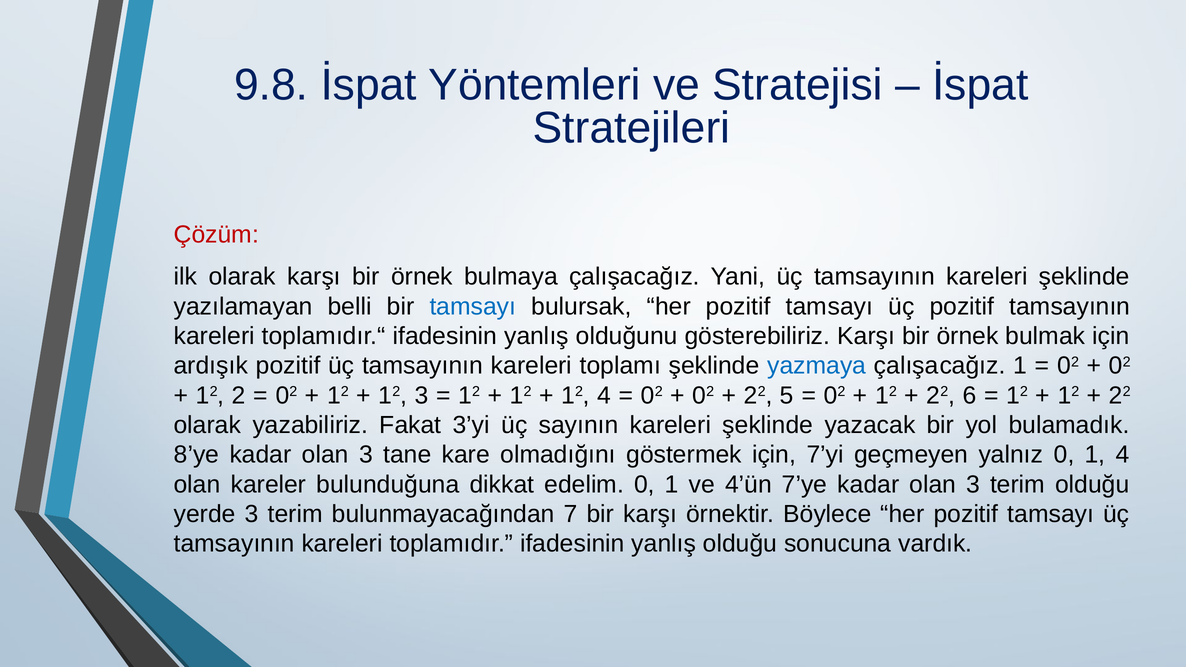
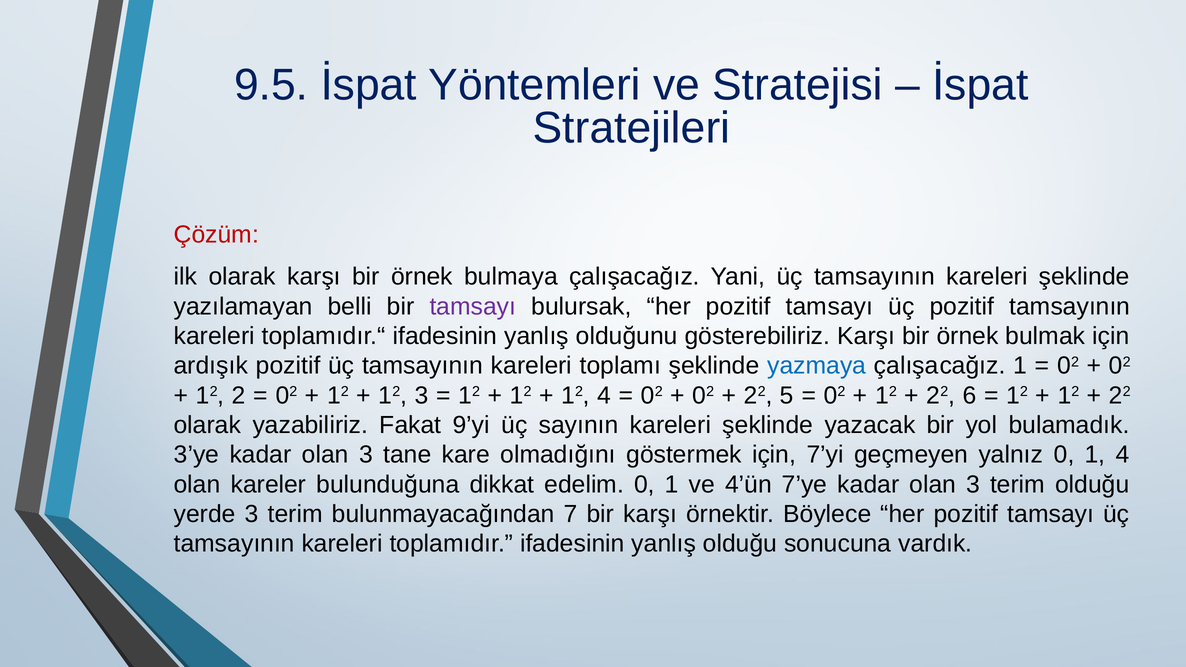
9.8: 9.8 -> 9.5 (271, 85)
tamsayı colour: blue -> purple (473, 307)
3’yi: 3’yi -> 9’yi (471, 425)
8’ye: 8’ye -> 3’ye (196, 455)
